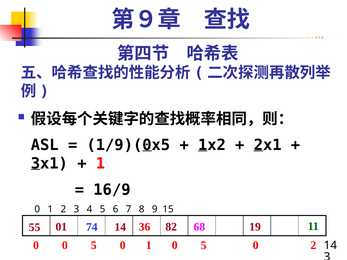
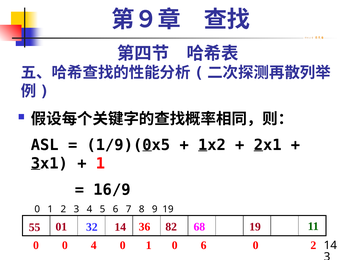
9 15: 15 -> 19 (168, 209)
74: 74 -> 32 (92, 227)
0 0 5: 5 -> 4 (94, 245)
1 0 5: 5 -> 6 (204, 245)
